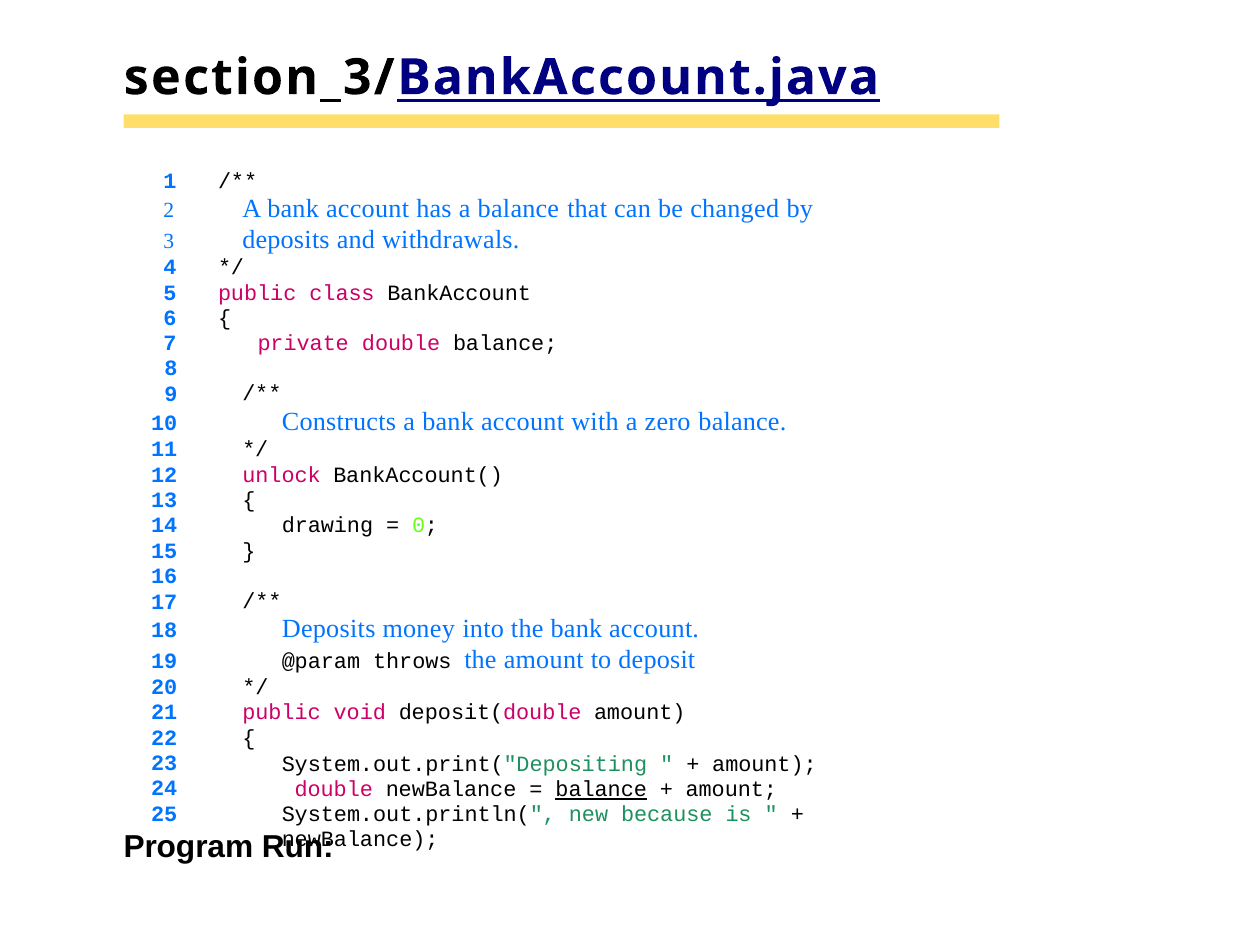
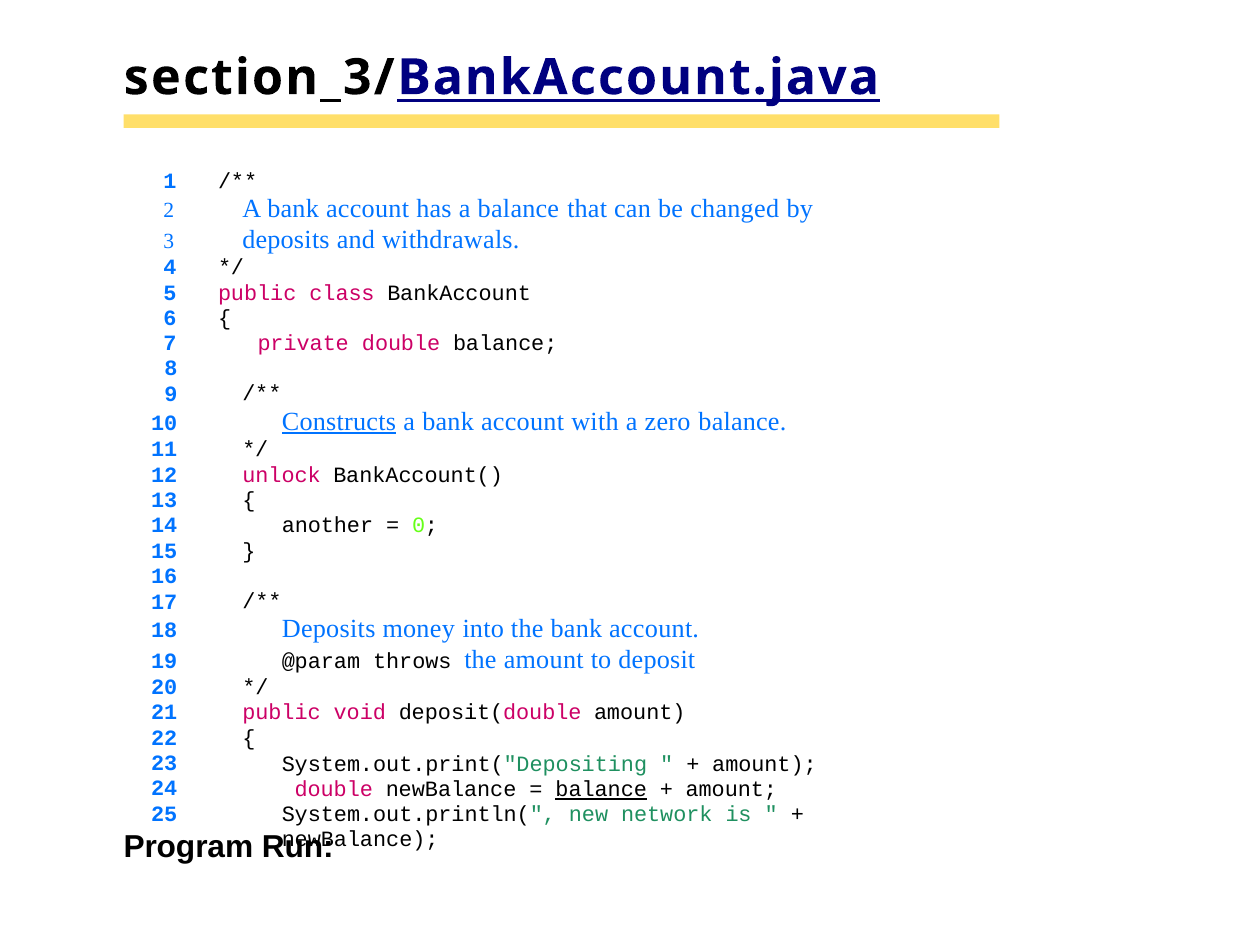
Constructs underline: none -> present (339, 422)
drawing: drawing -> another (327, 526)
because: because -> network (667, 815)
